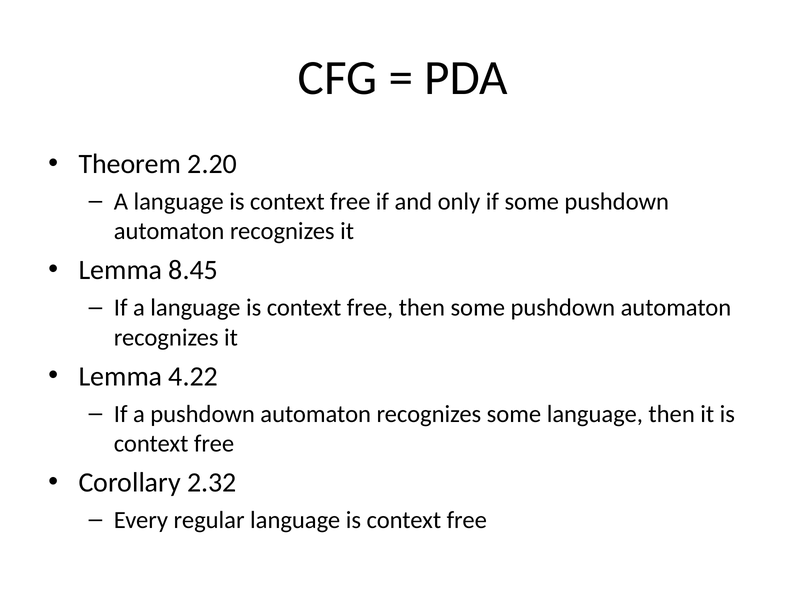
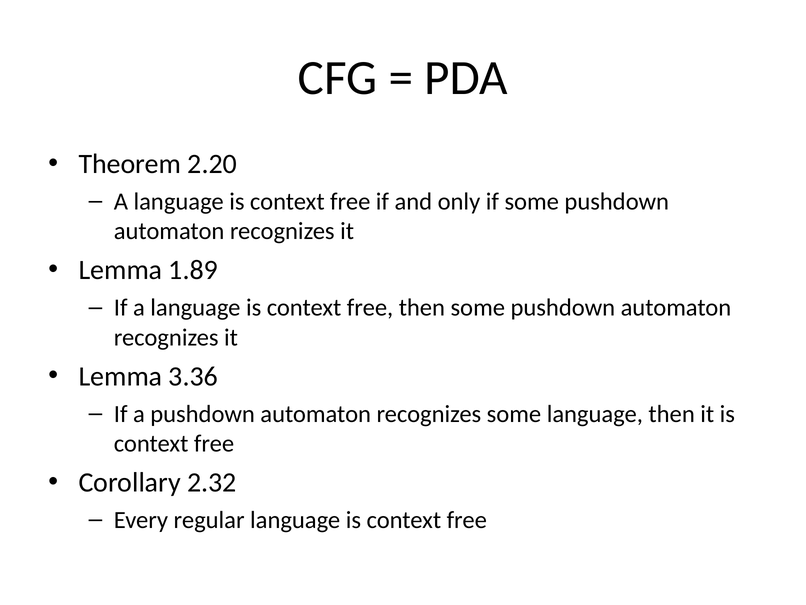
8.45: 8.45 -> 1.89 (193, 270)
4.22: 4.22 -> 3.36 (193, 376)
